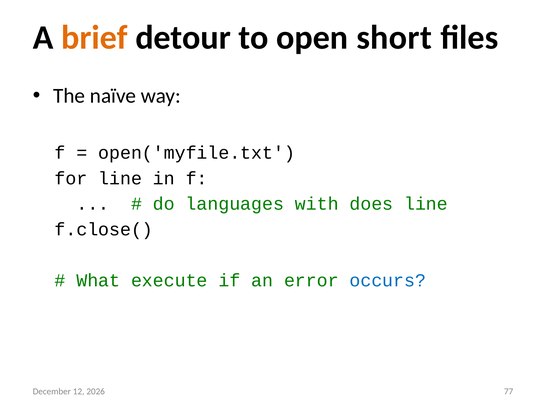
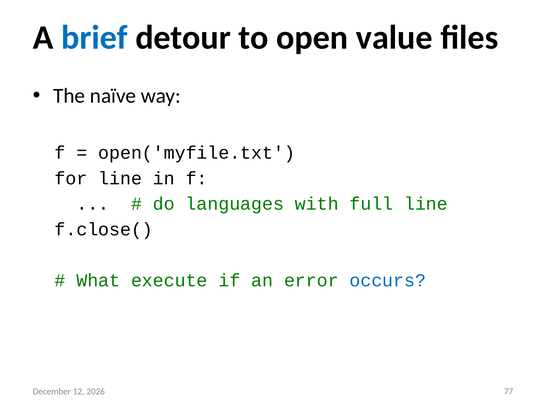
brief colour: orange -> blue (94, 38)
short: short -> value (394, 38)
does: does -> full (371, 204)
